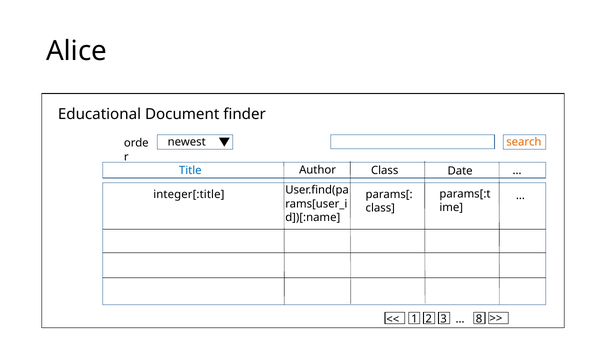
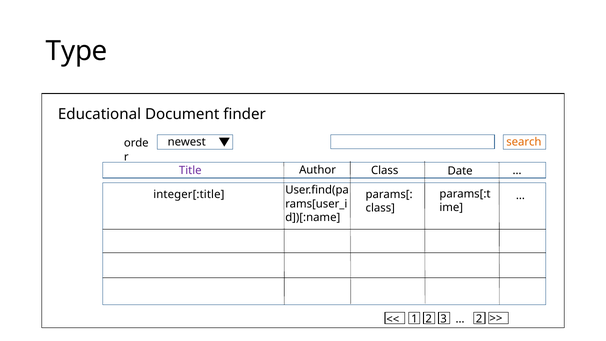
Alice: Alice -> Type (77, 51)
Title colour: blue -> purple (190, 171)
3 8: 8 -> 2 (479, 319)
